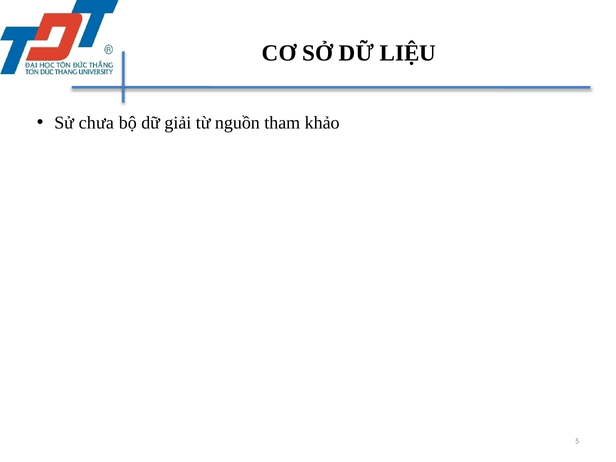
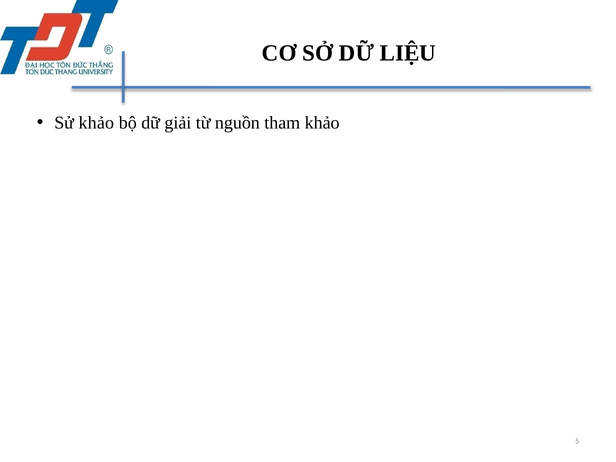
Sử chưa: chưa -> khảo (96, 123)
